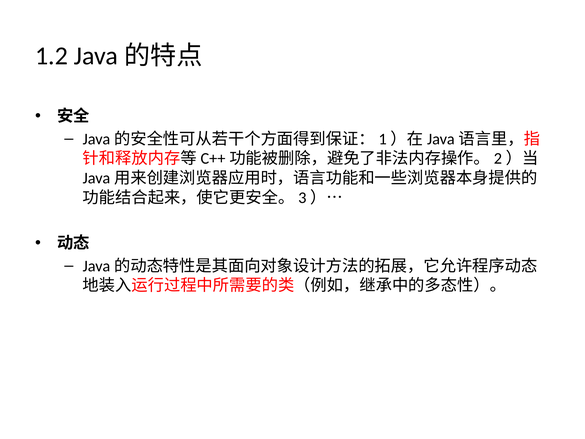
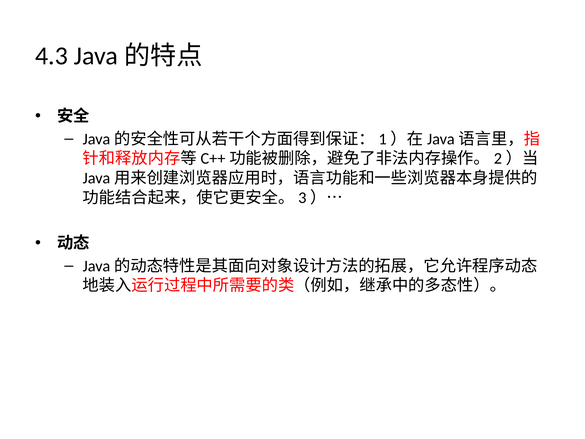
1.2: 1.2 -> 4.3 (52, 56)
